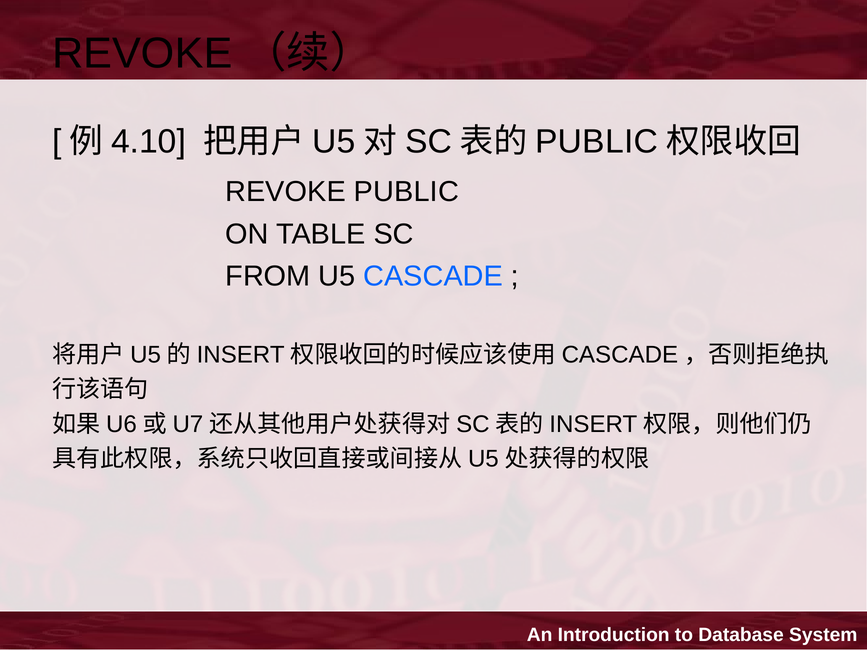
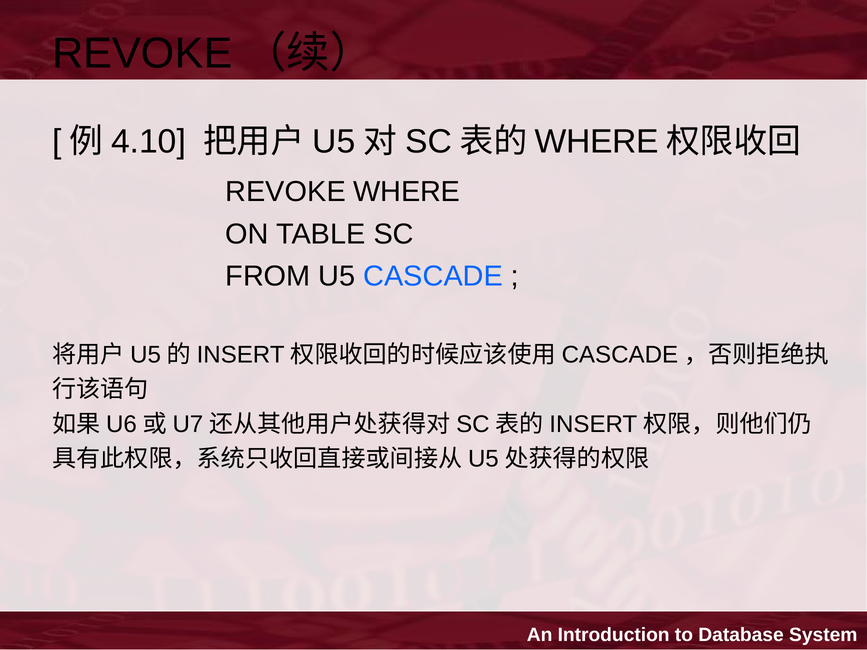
PUBLIC: PUBLIC -> WHERE (597, 142)
REVOKE PUBLIC: PUBLIC -> WHERE (407, 192)
